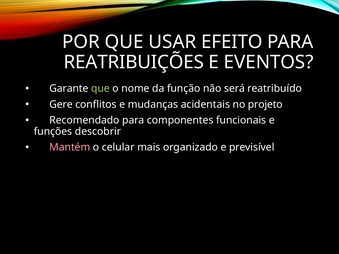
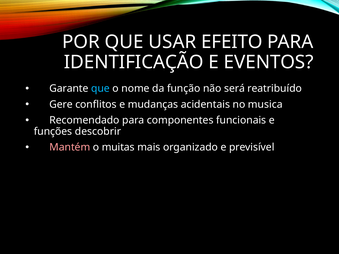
REATRIBUIÇÕES: REATRIBUIÇÕES -> IDENTIFICAÇÃO (134, 62)
que colour: light green -> light blue (101, 89)
projeto: projeto -> musica (265, 104)
celular: celular -> muitas (118, 147)
